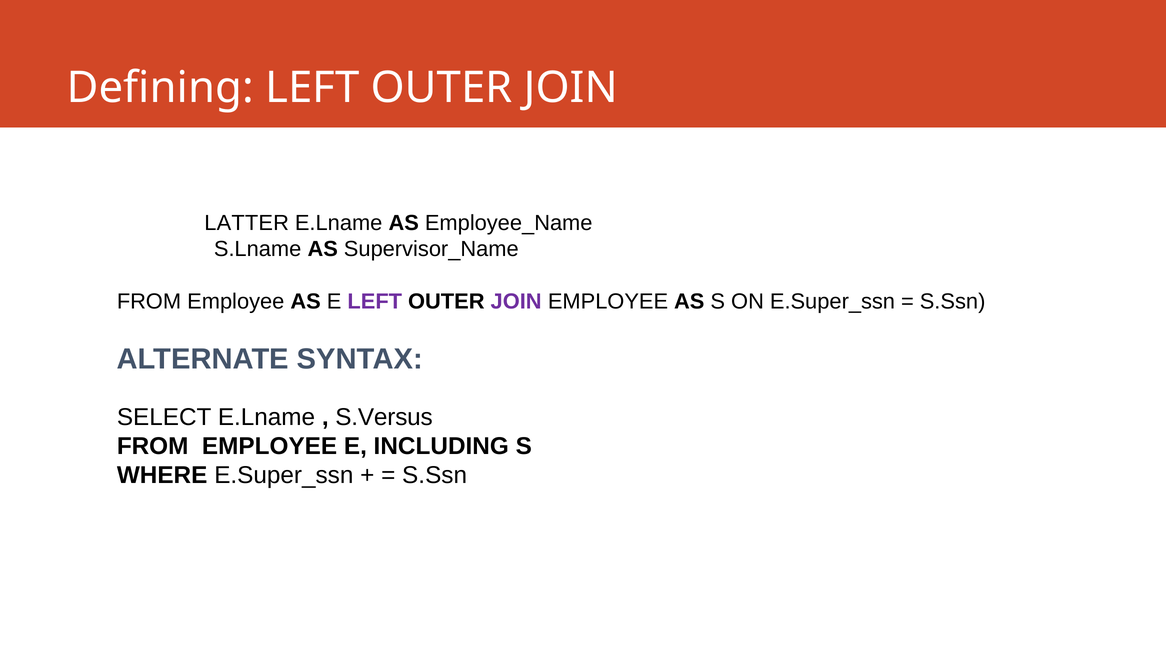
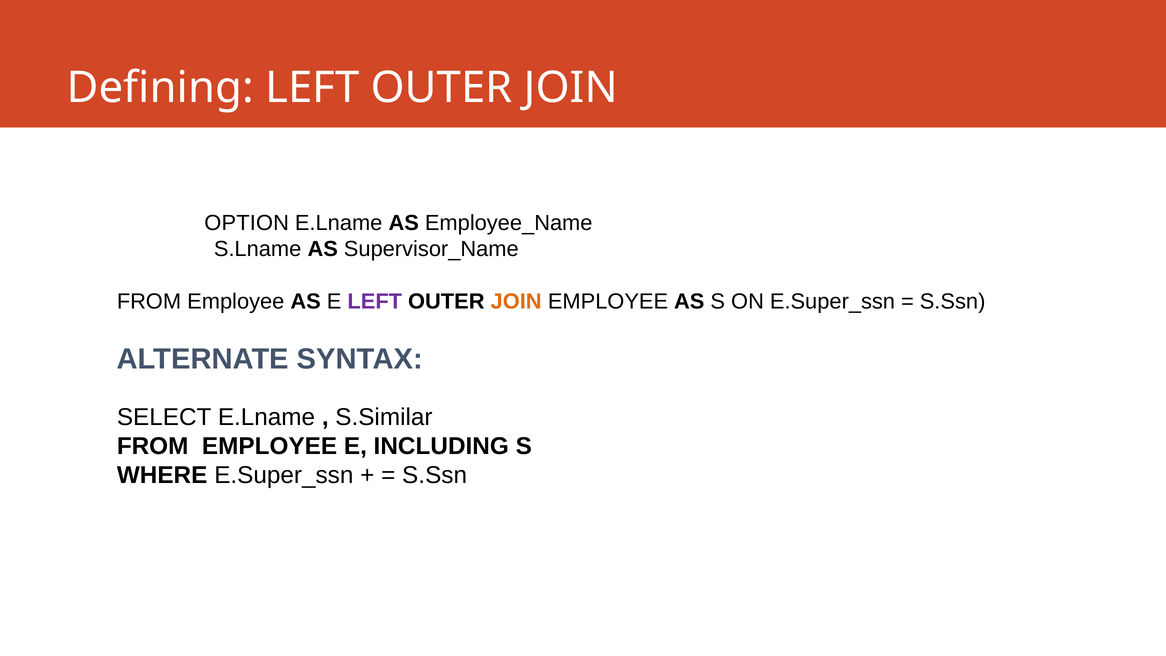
LATTER: LATTER -> OPTION (247, 223)
JOIN colour: purple -> orange (516, 302)
S.Versus: S.Versus -> S.Similar (384, 417)
